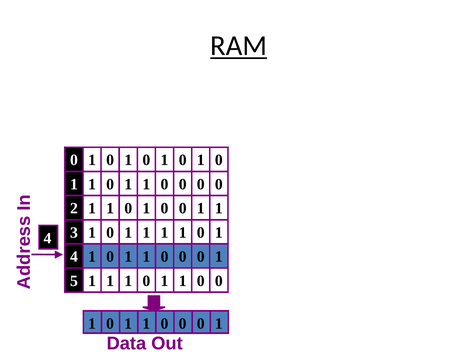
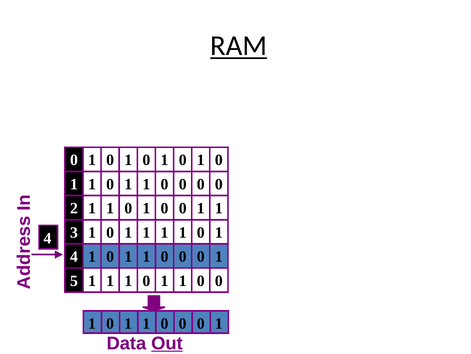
Out underline: none -> present (167, 343)
